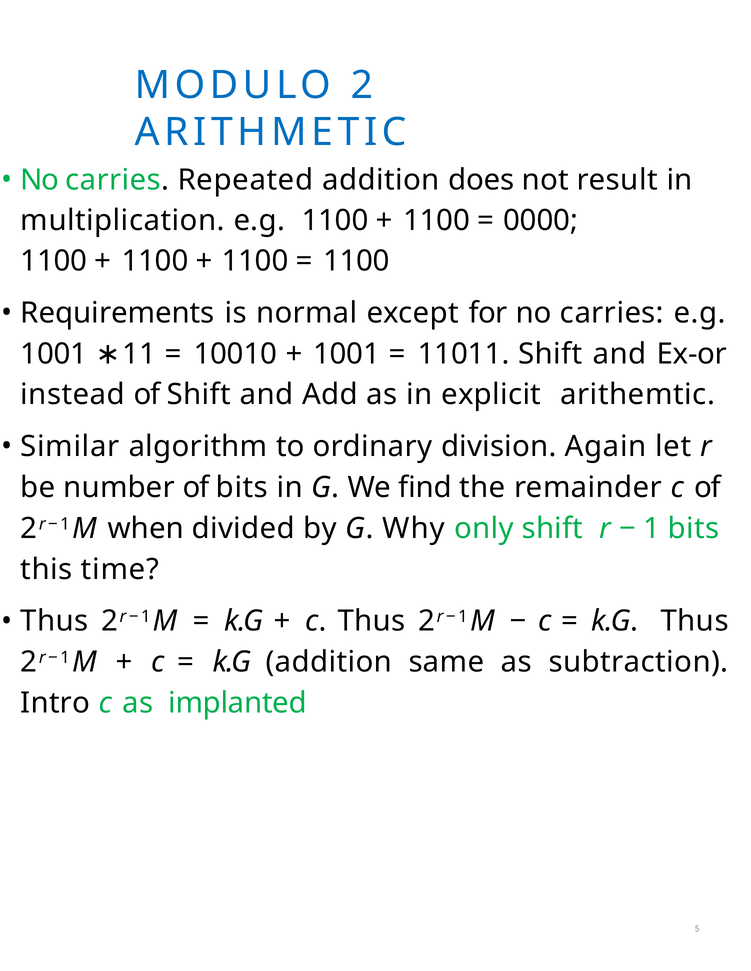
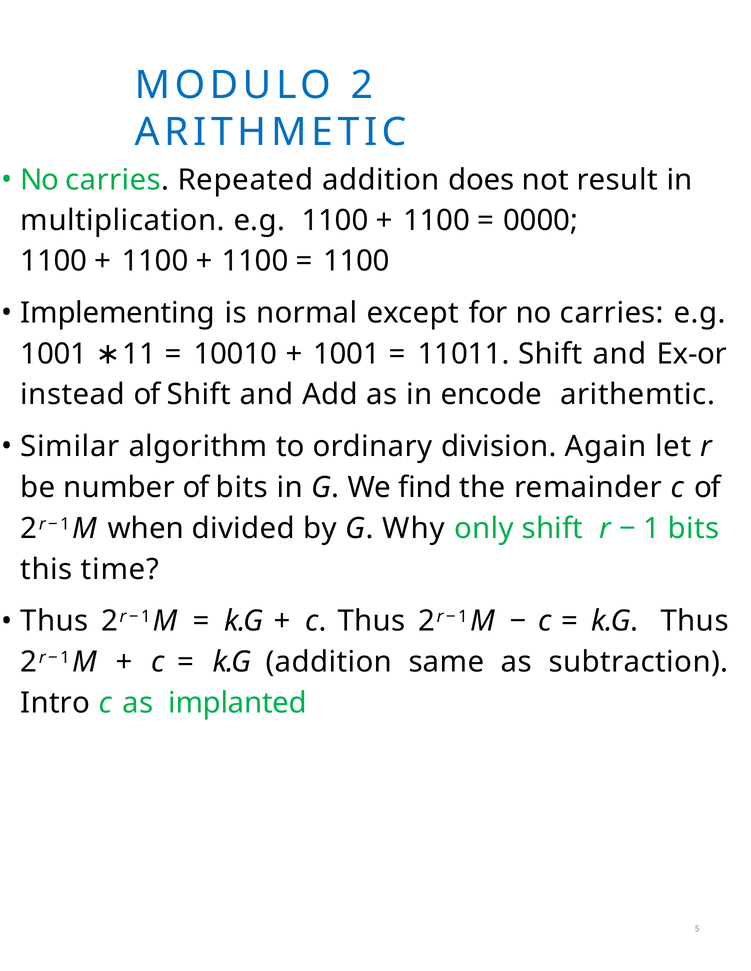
Requirements: Requirements -> Implementing (118, 313)
explicit: explicit -> encode (491, 395)
